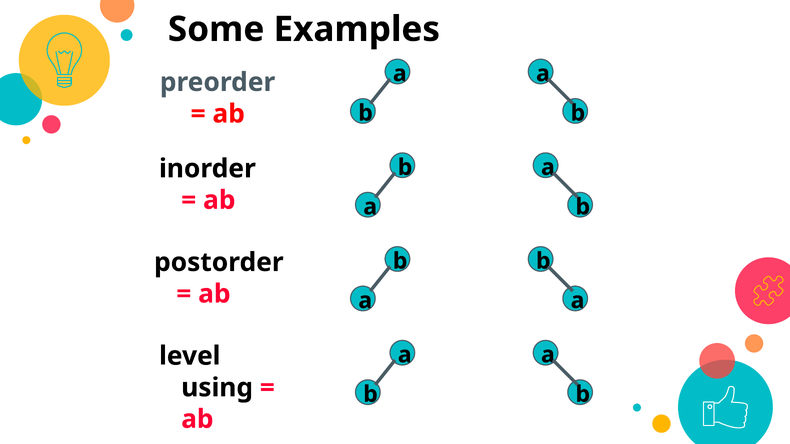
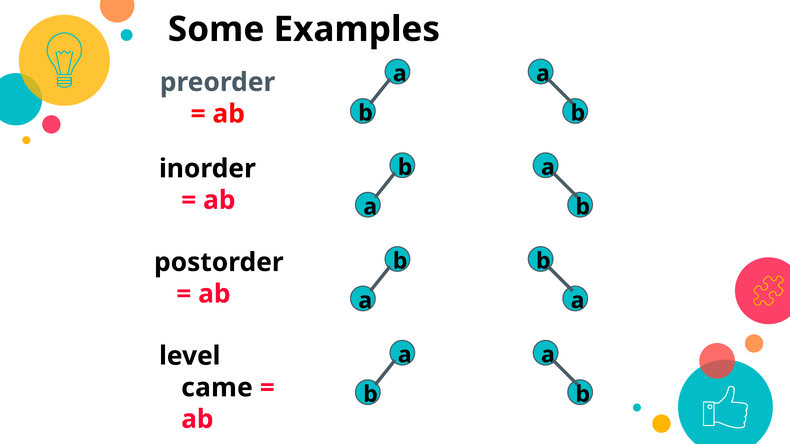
using: using -> came (217, 388)
